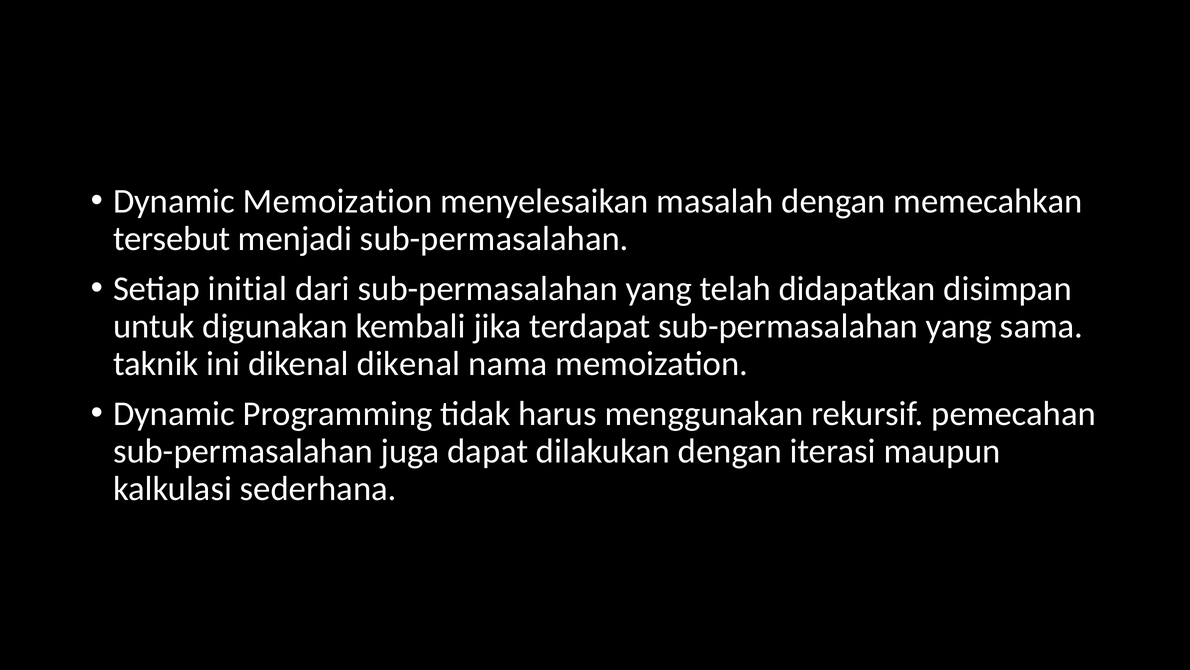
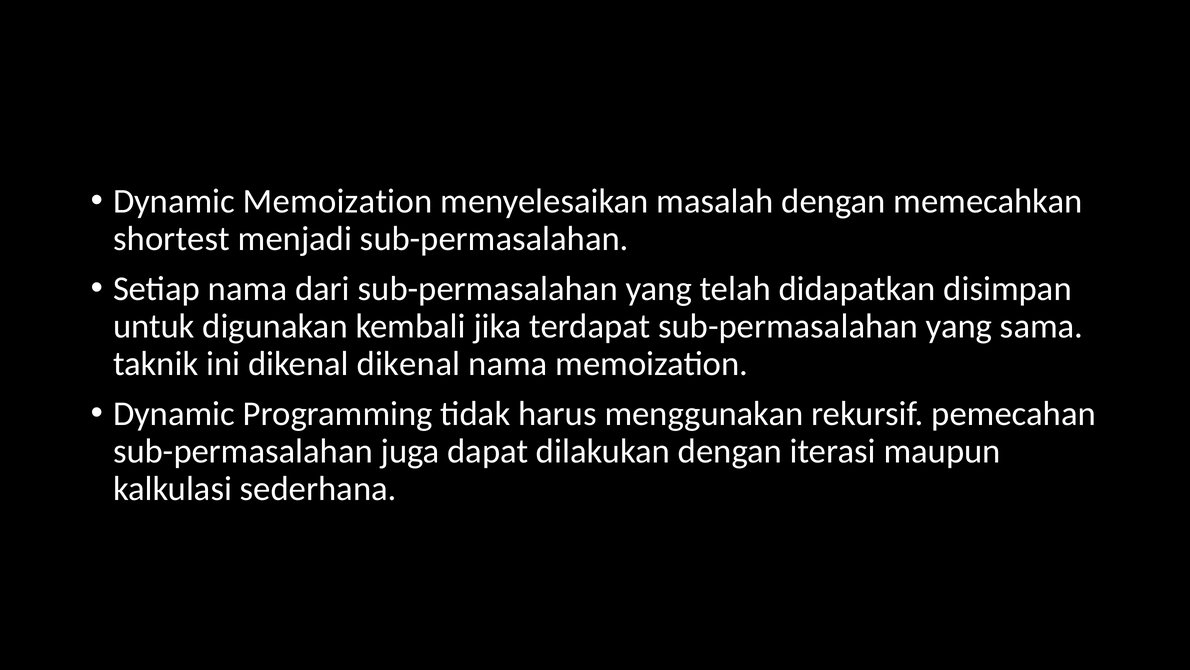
tersebut: tersebut -> shortest (172, 239)
Setiap initial: initial -> nama (248, 289)
